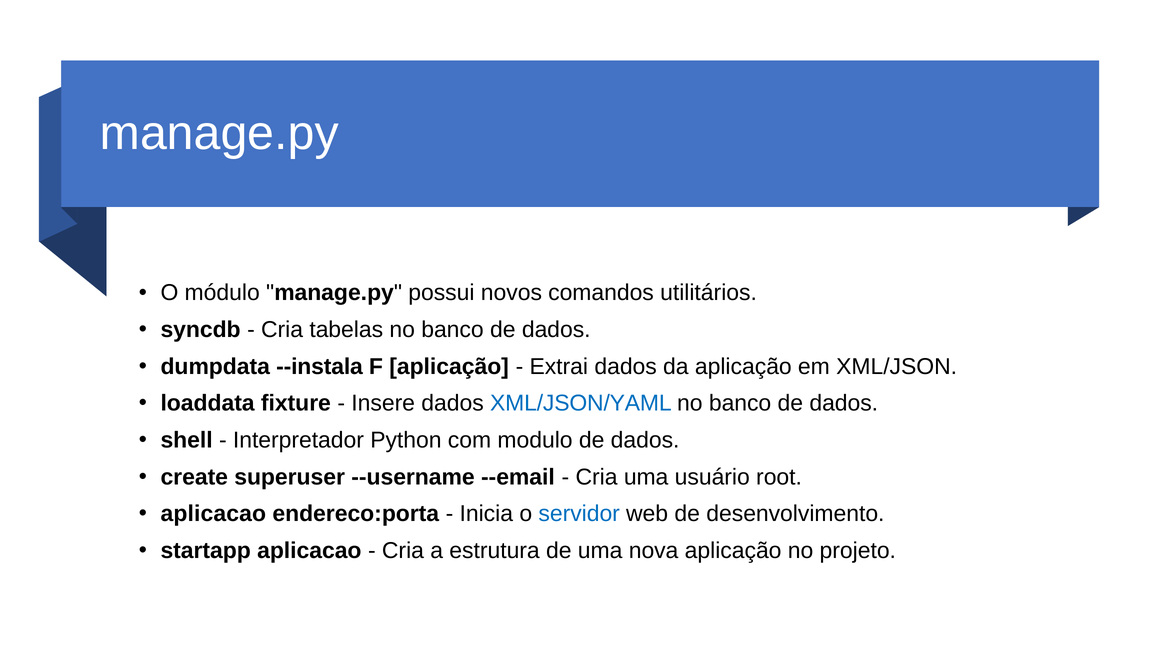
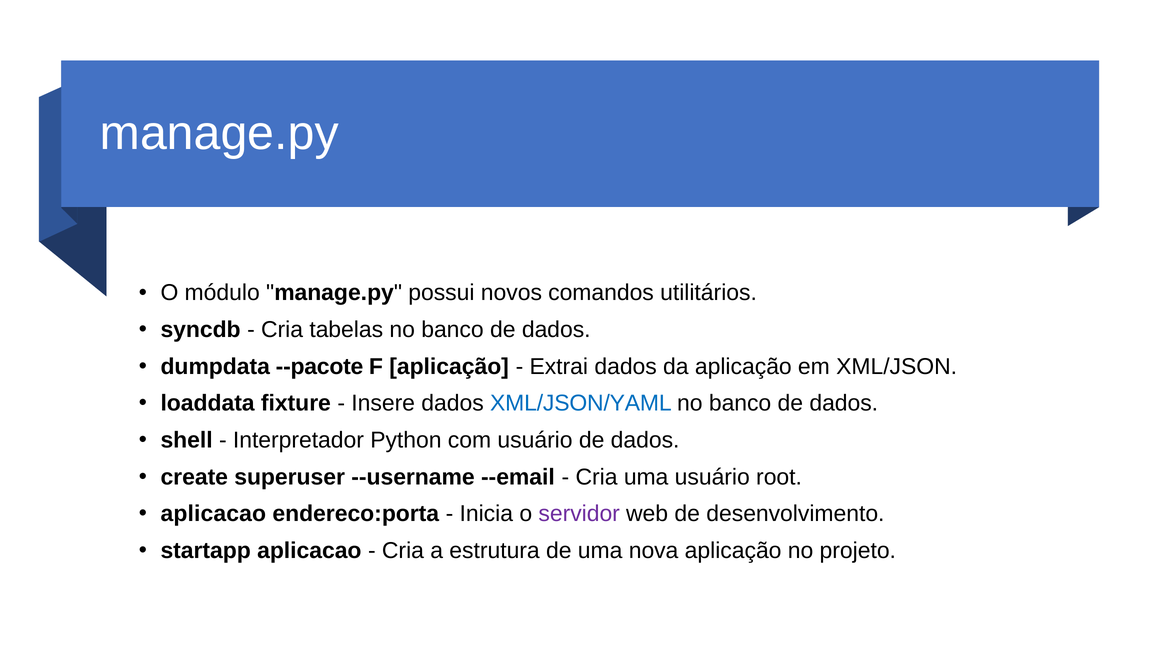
--instala: --instala -> --pacote (320, 367)
com modulo: modulo -> usuário (535, 441)
servidor colour: blue -> purple (579, 514)
